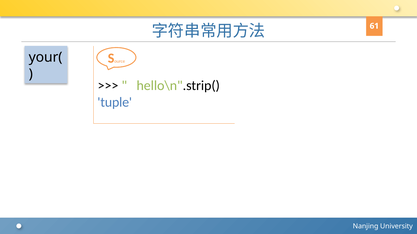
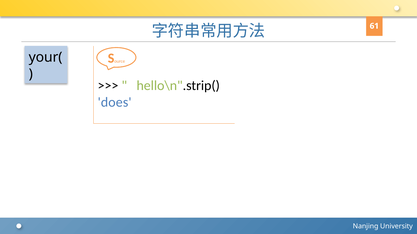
tuple: tuple -> does (115, 103)
